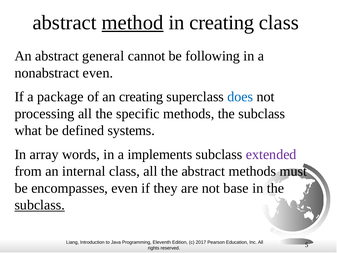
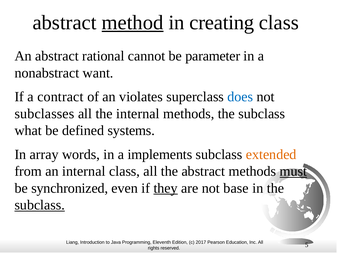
general: general -> rational (103, 56)
following: following -> parameter (213, 56)
nonabstract even: even -> want (98, 73)
package: package -> contract (60, 97)
an creating: creating -> violates (141, 97)
processing: processing -> subclasses (44, 114)
the specific: specific -> internal (138, 114)
extended colour: purple -> orange (271, 154)
must underline: none -> present (293, 171)
encompasses: encompasses -> synchronized (70, 188)
they underline: none -> present (166, 188)
